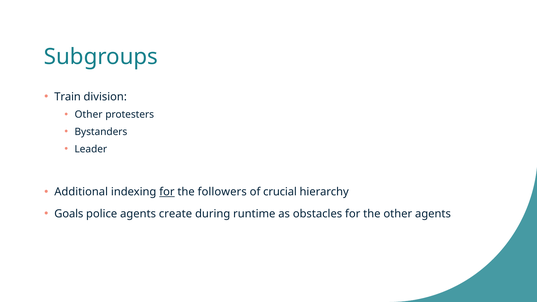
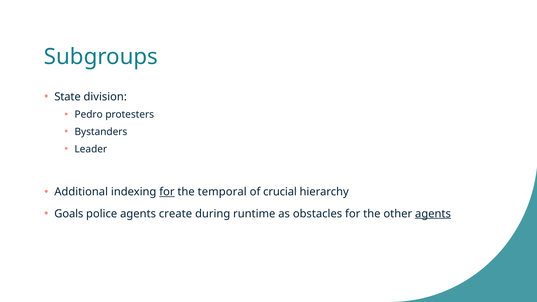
Train: Train -> State (68, 97)
Other: Other -> Pedro (89, 115)
followers: followers -> temporal (222, 192)
agents underline: none -> present (433, 214)
